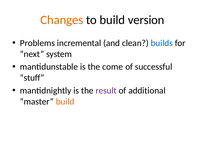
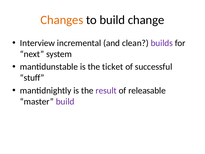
version: version -> change (146, 20)
Problems: Problems -> Interview (37, 43)
builds colour: blue -> purple (162, 43)
come: come -> ticket (113, 67)
additional: additional -> releasable (147, 90)
build colour: orange -> purple (65, 101)
